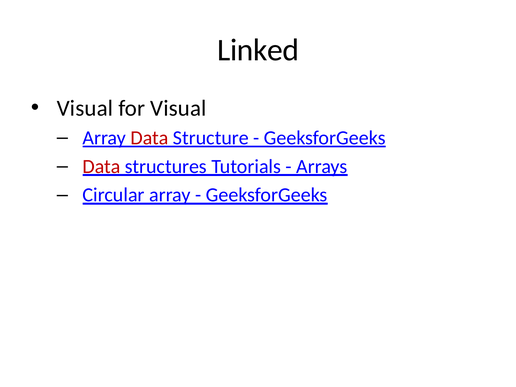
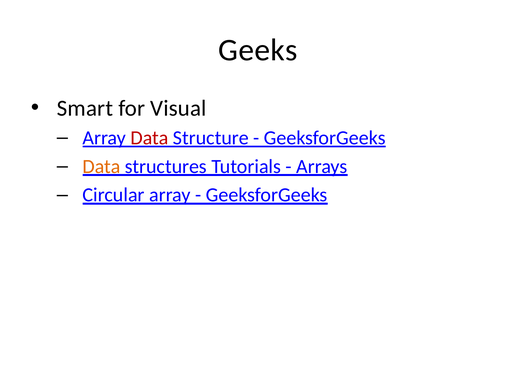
Linked: Linked -> Geeks (258, 50)
Visual: Visual -> Smart (85, 108)
Data colour: red -> orange (101, 166)
